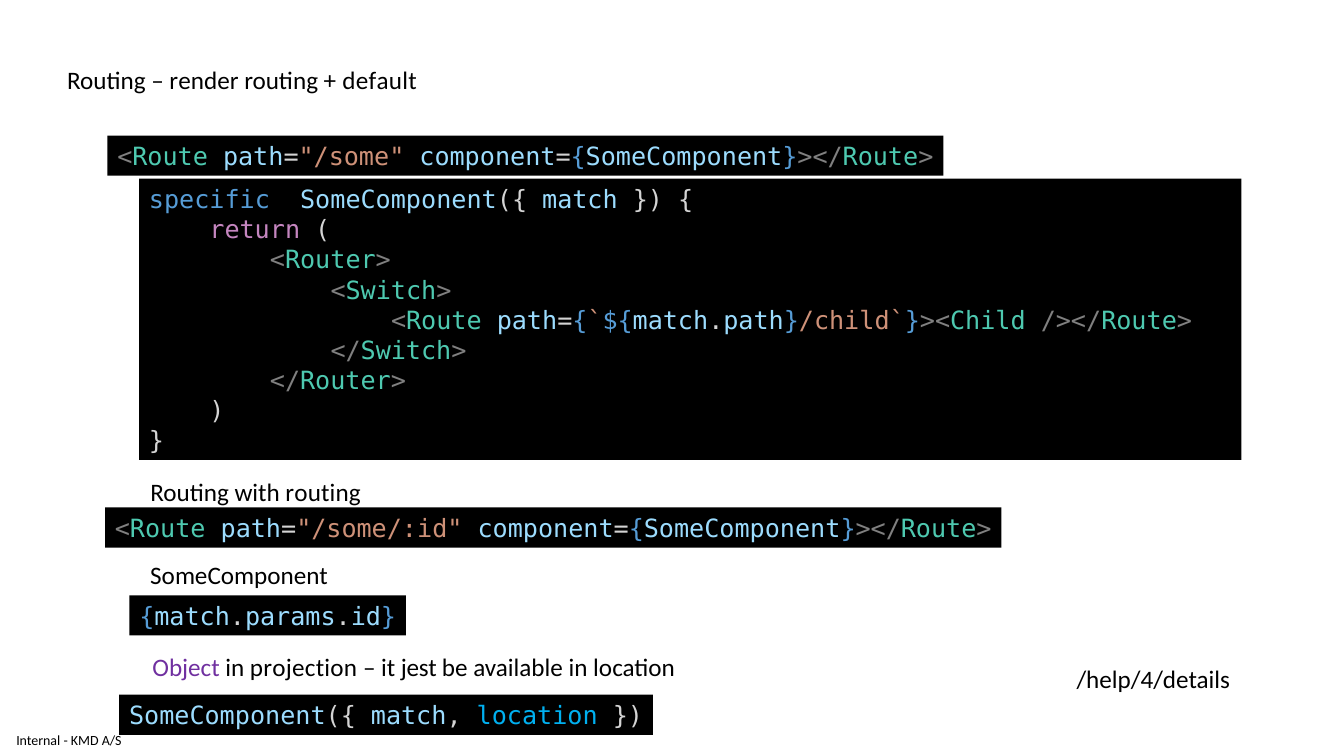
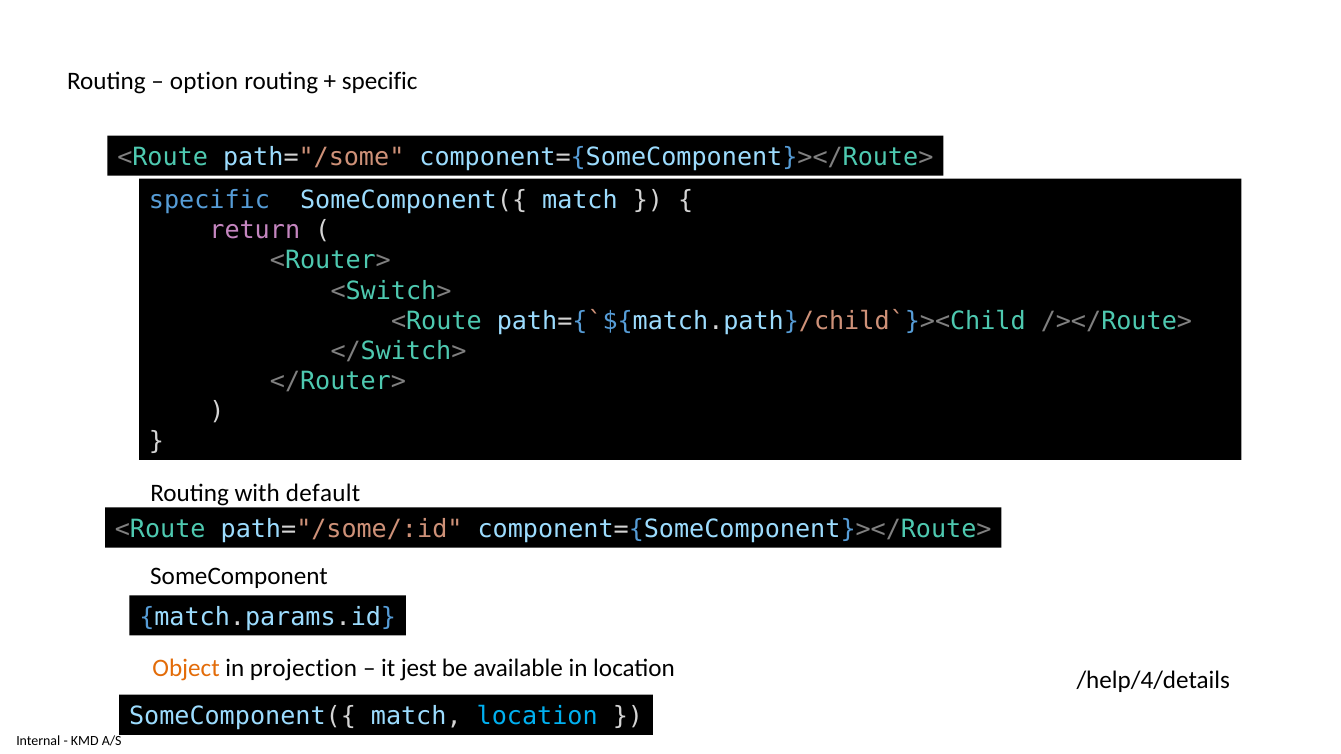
render: render -> option (204, 81)
default: default -> specific (380, 81)
with routing: routing -> default (323, 493)
Object colour: purple -> orange (186, 669)
